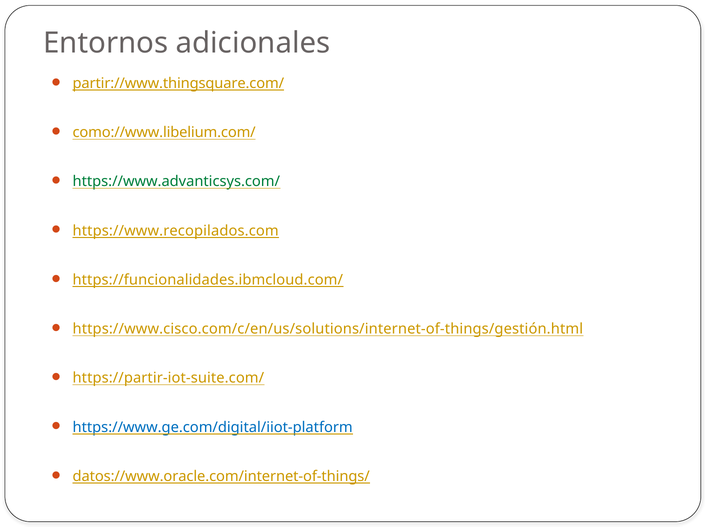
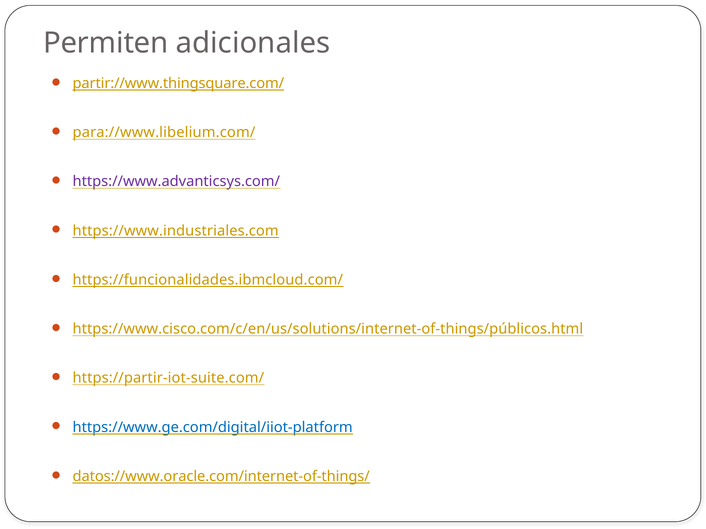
Entornos: Entornos -> Permiten (106, 43)
como://www.libelium.com/: como://www.libelium.com/ -> para://www.libelium.com/ (164, 133)
https://www.advanticsys.com/ colour: green -> purple (176, 182)
https://www.recopilados.com: https://www.recopilados.com -> https://www.industriales.com (176, 231)
https://www.cisco.com/c/en/us/solutions/internet-of-things/gestión.html: https://www.cisco.com/c/en/us/solutions/internet-of-things/gestión.html -> https://www.cisco.com/c/en/us/solutions/internet-of-things/públicos.html (328, 329)
